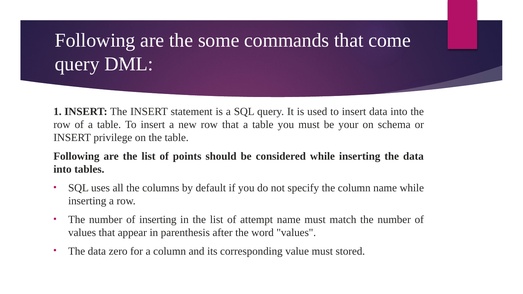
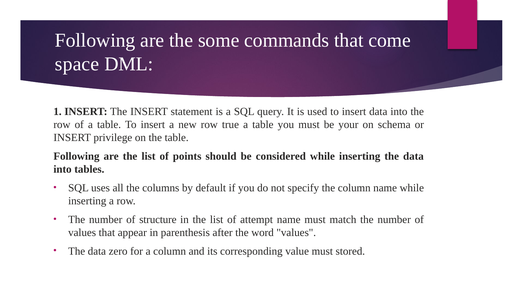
query: query -> space (77, 64)
row that: that -> true (230, 125)
of inserting: inserting -> structure (158, 220)
